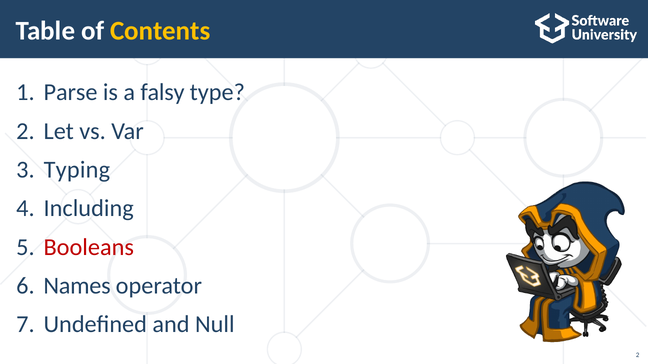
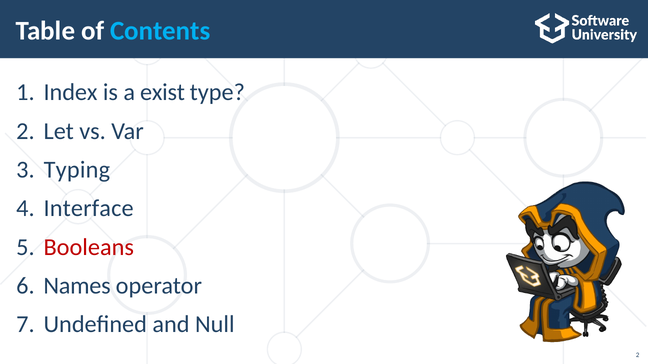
Contents colour: yellow -> light blue (160, 31)
Parse: Parse -> Index (71, 93)
falsy: falsy -> exist (162, 93)
Including: Including -> Interface (89, 209)
